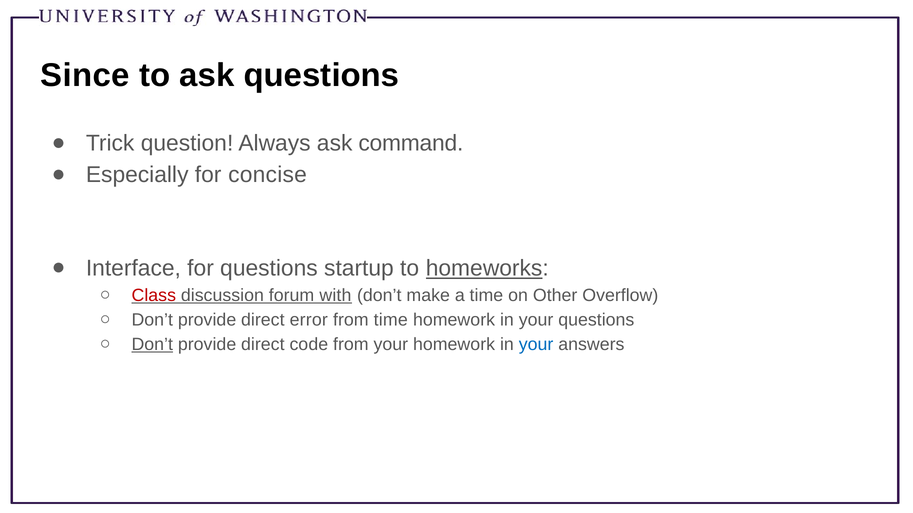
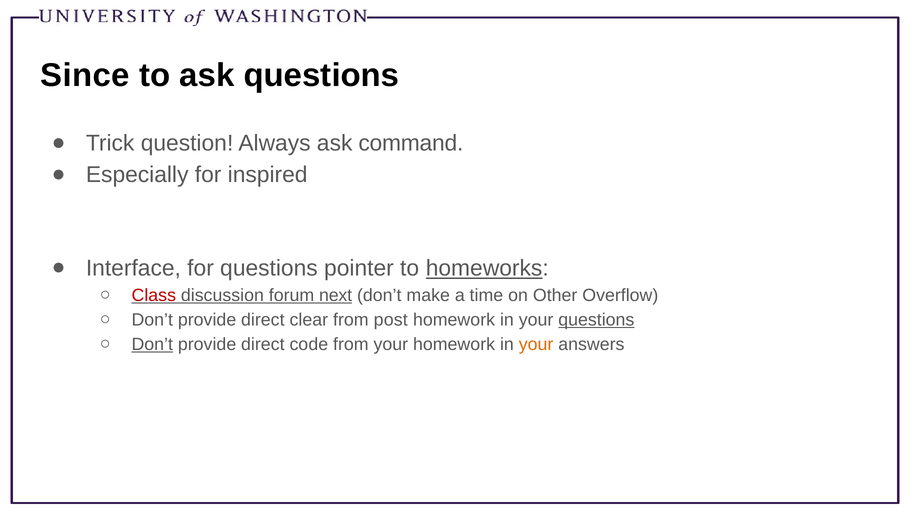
concise: concise -> inspired (268, 175)
startup: startup -> pointer (359, 268)
with: with -> next (336, 296)
error: error -> clear (309, 320)
from time: time -> post (391, 320)
questions underline: none -> present (596, 320)
your colour: blue -> orange (536, 345)
